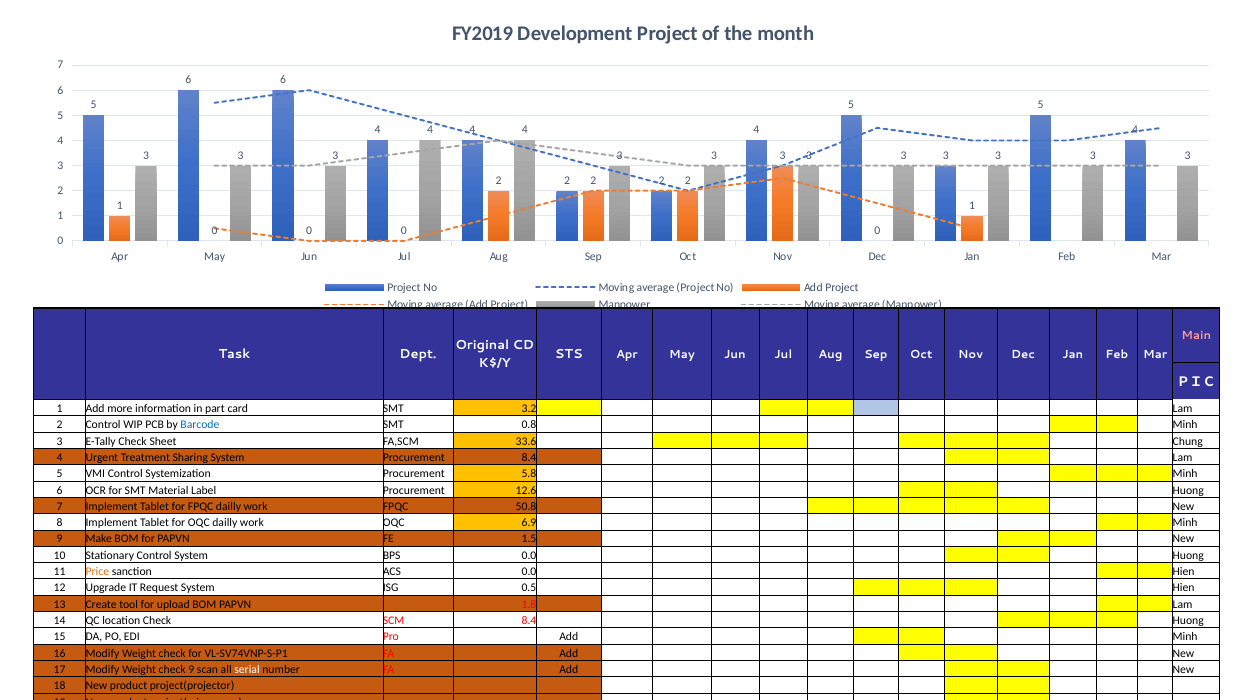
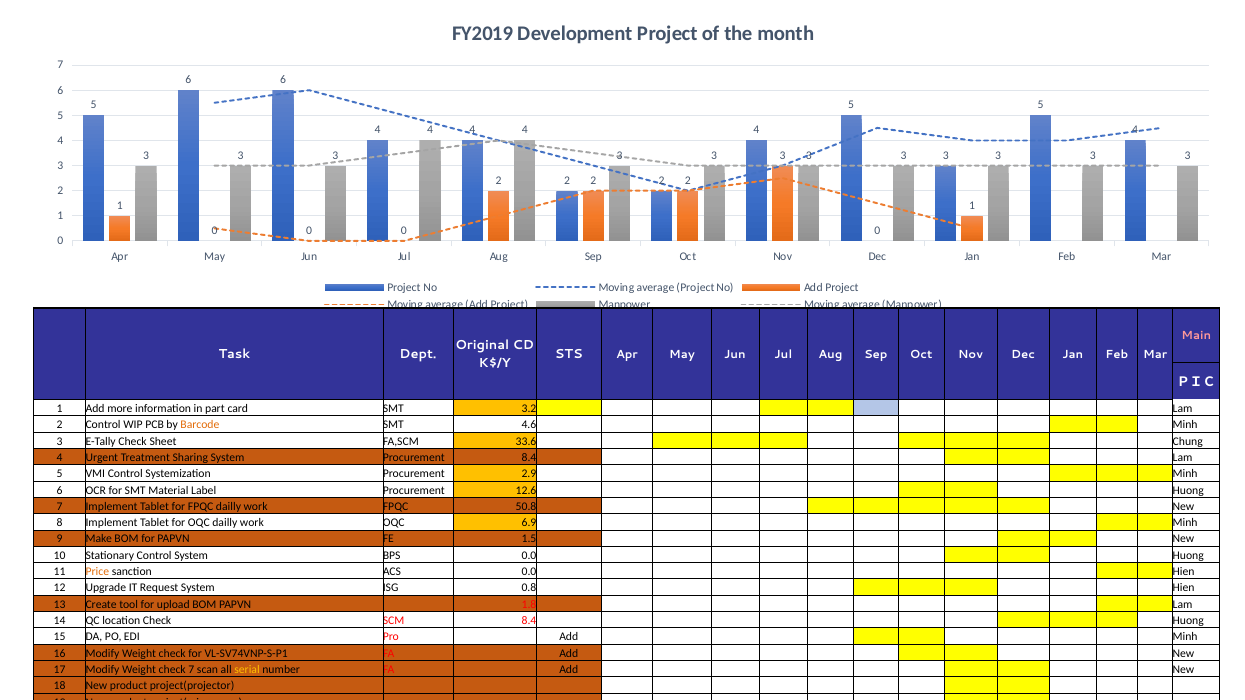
Barcode colour: blue -> orange (200, 425)
0.8: 0.8 -> 4.6 (529, 425)
5.8: 5.8 -> 2.9 (529, 474)
0.5: 0.5 -> 0.8 (529, 588)
check 9: 9 -> 7 (191, 670)
serial colour: white -> yellow (247, 670)
